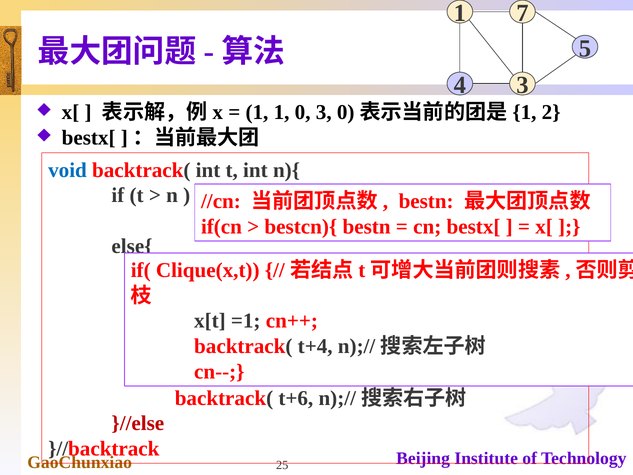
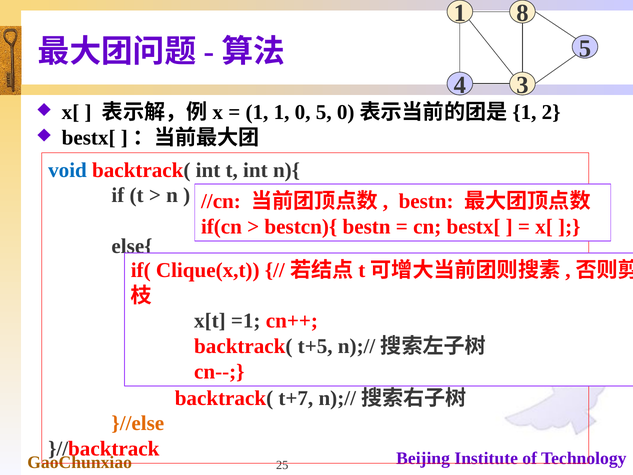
7: 7 -> 8 (522, 13)
0 3: 3 -> 5 (324, 112)
t+4: t+4 -> t+5 (315, 346)
t+6: t+6 -> t+7 (296, 398)
}//else colour: red -> orange (138, 423)
